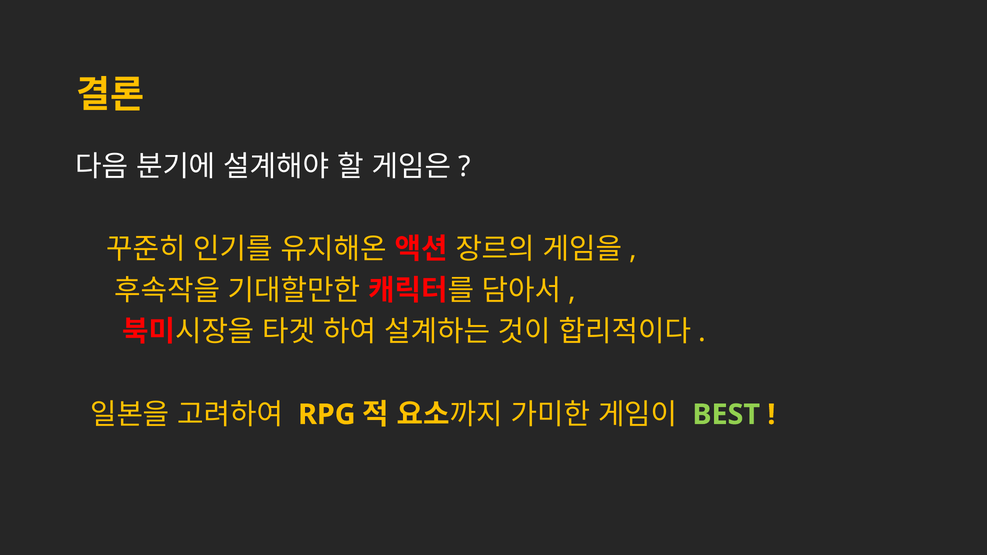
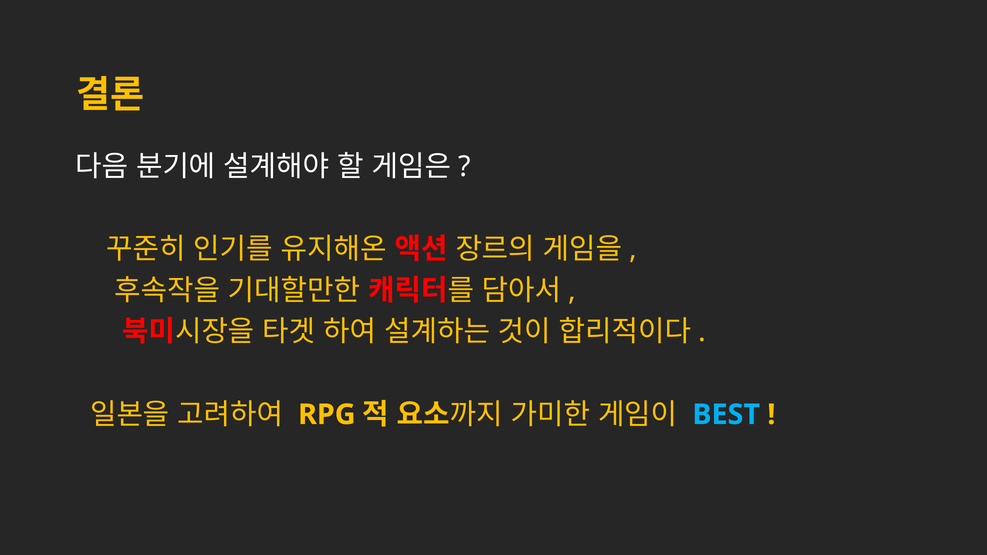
BEST colour: light green -> light blue (726, 415)
